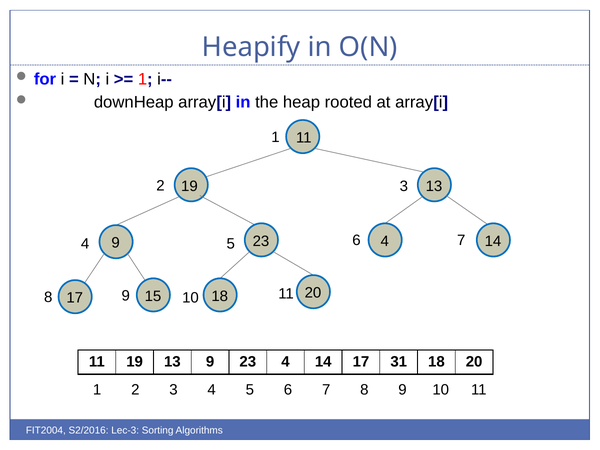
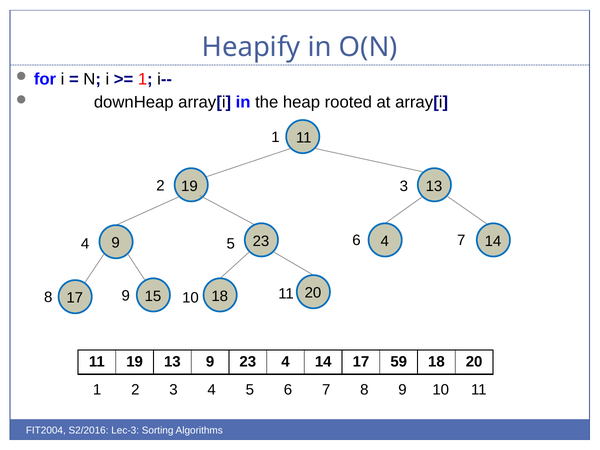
31: 31 -> 59 (399, 362)
